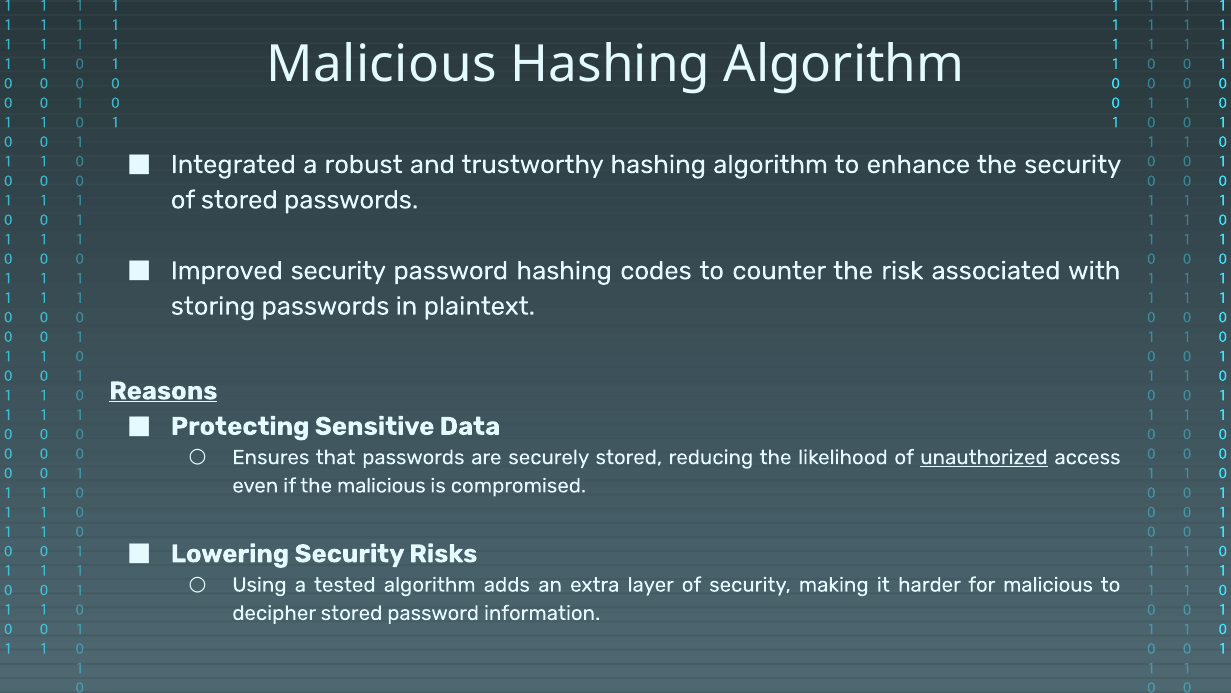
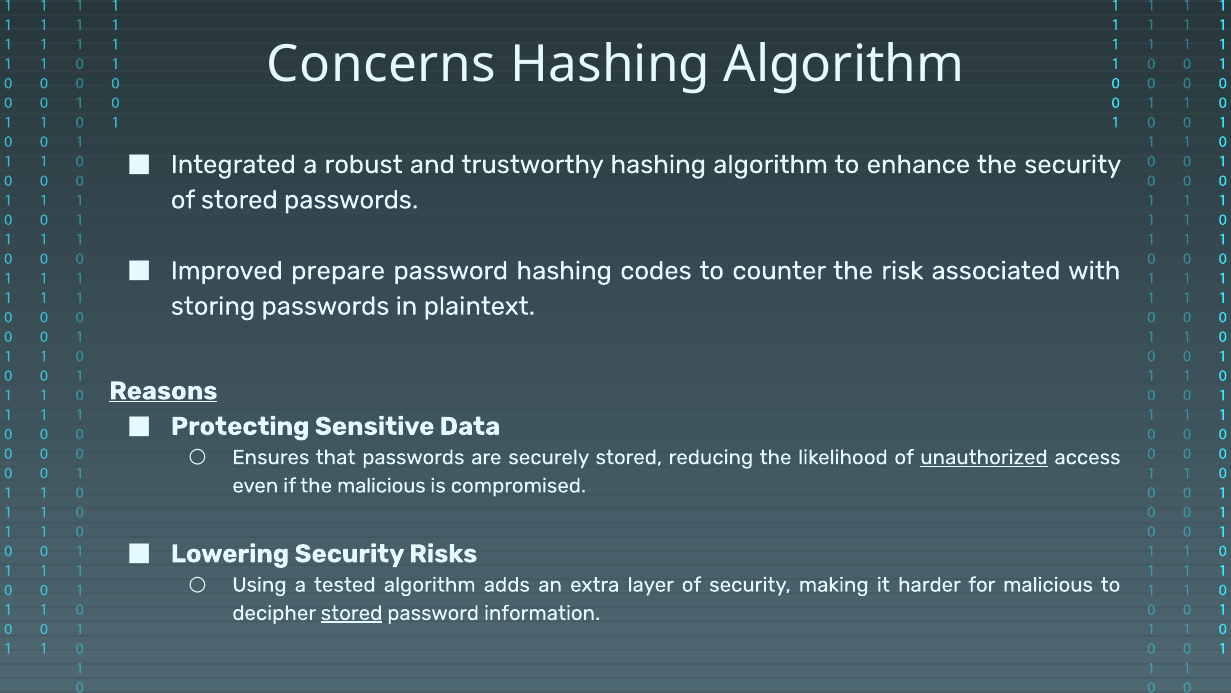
Malicious: Malicious -> Concerns (382, 65)
Improved security: security -> prepare (338, 271)
stored underline: none -> present (351, 613)
